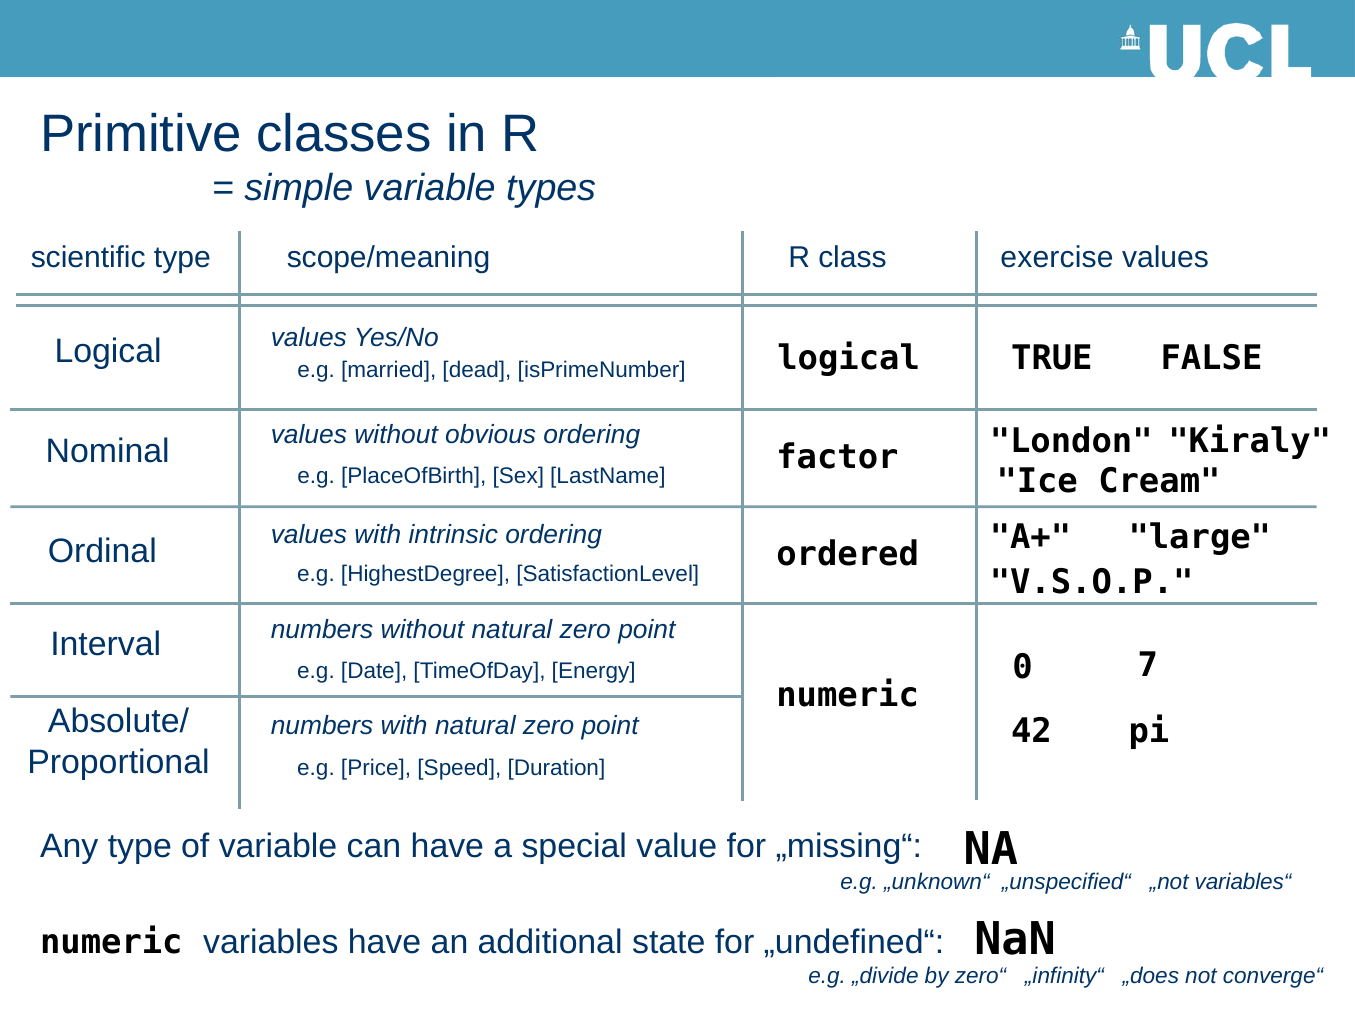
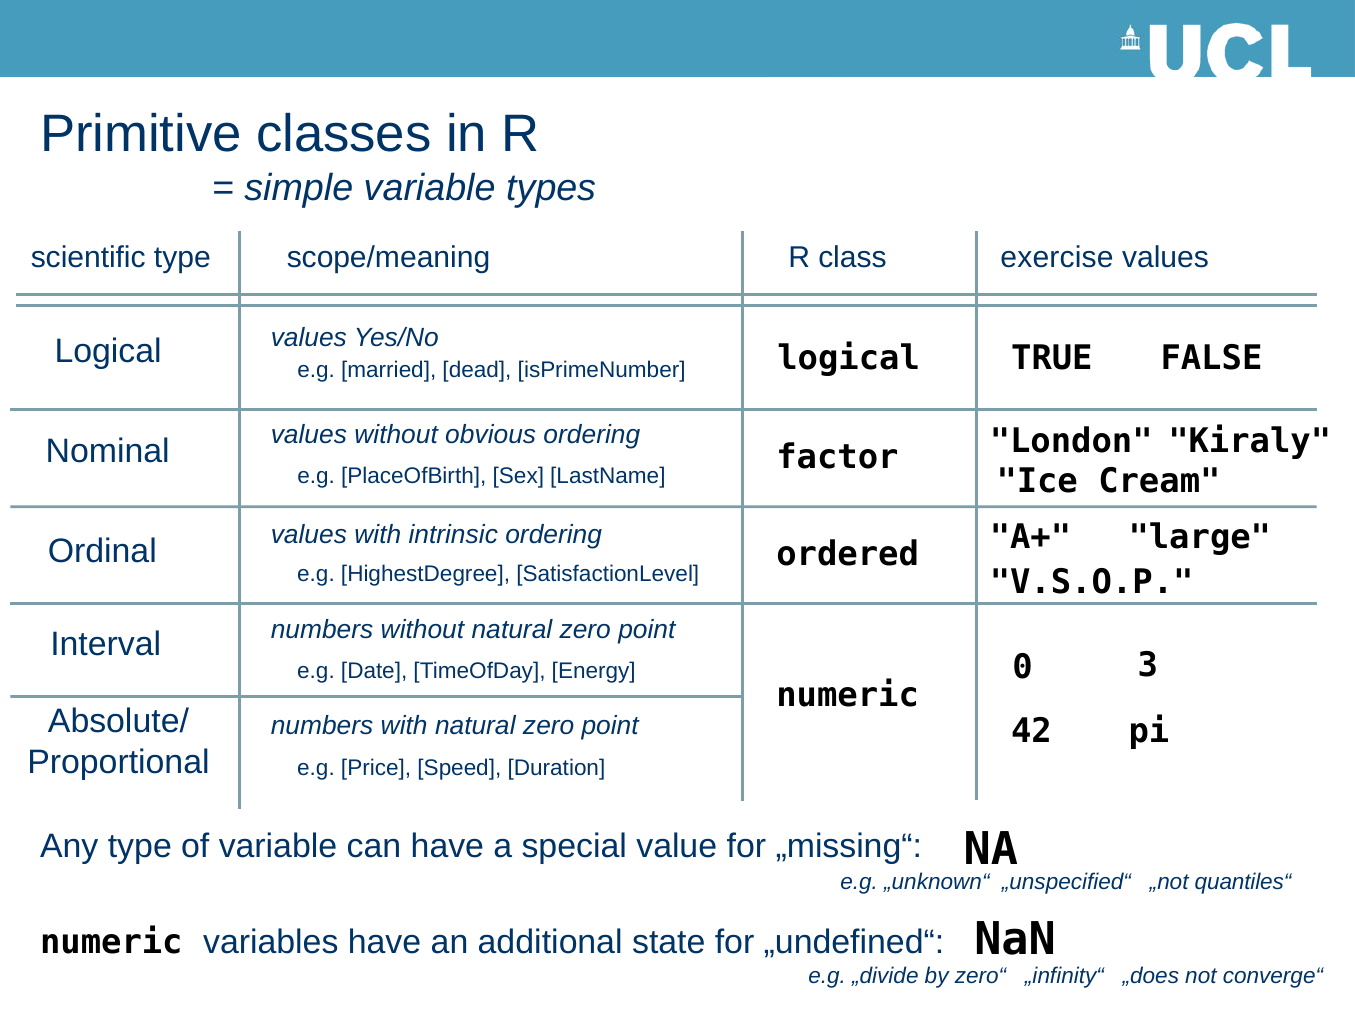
7: 7 -> 3 (1148, 666)
variables“: variables“ -> quantiles“ (1243, 882)
